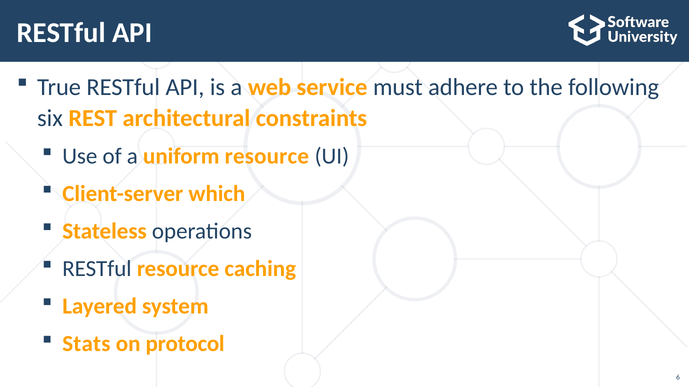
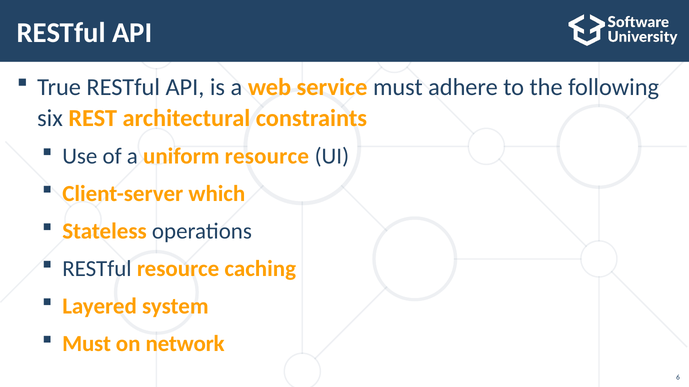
Stats: Stats -> Must (87, 344)
protocol: protocol -> network (185, 344)
